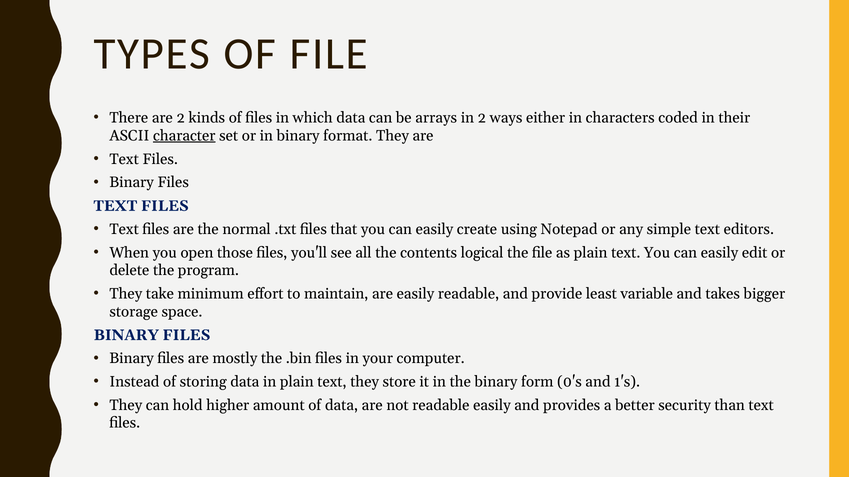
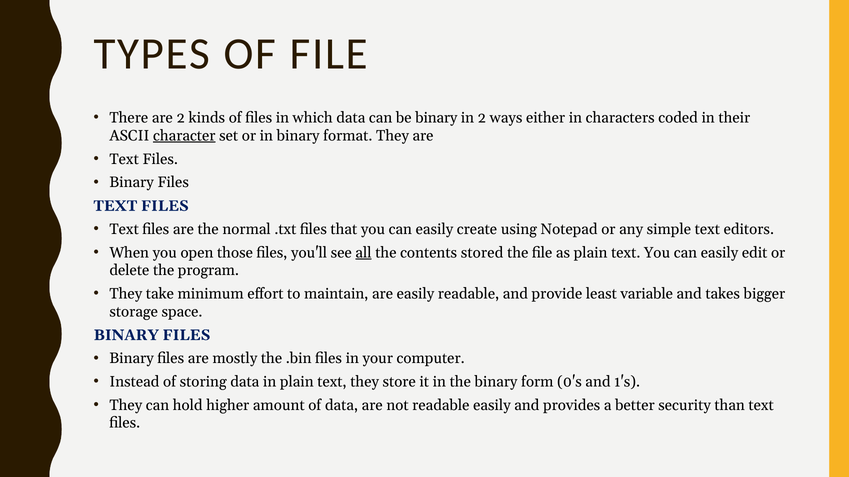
be arrays: arrays -> binary (436, 118)
all underline: none -> present (364, 253)
logical: logical -> stored (482, 253)
